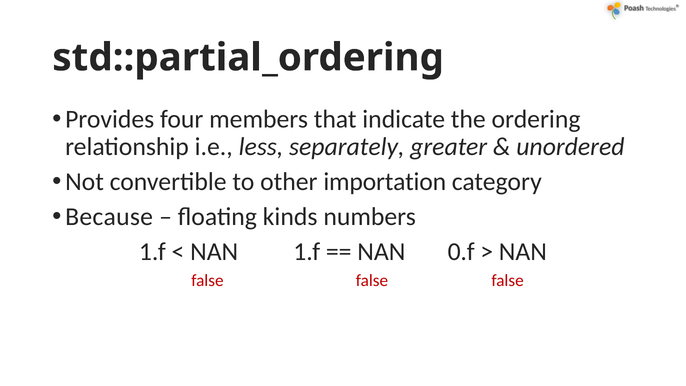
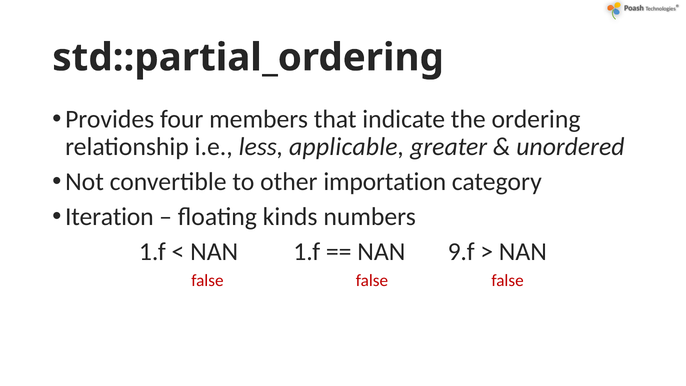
separately: separately -> applicable (347, 147)
Because: Because -> Iteration (109, 217)
0.f: 0.f -> 9.f (461, 252)
